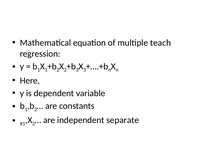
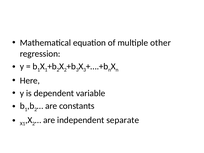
teach: teach -> other (161, 43)
